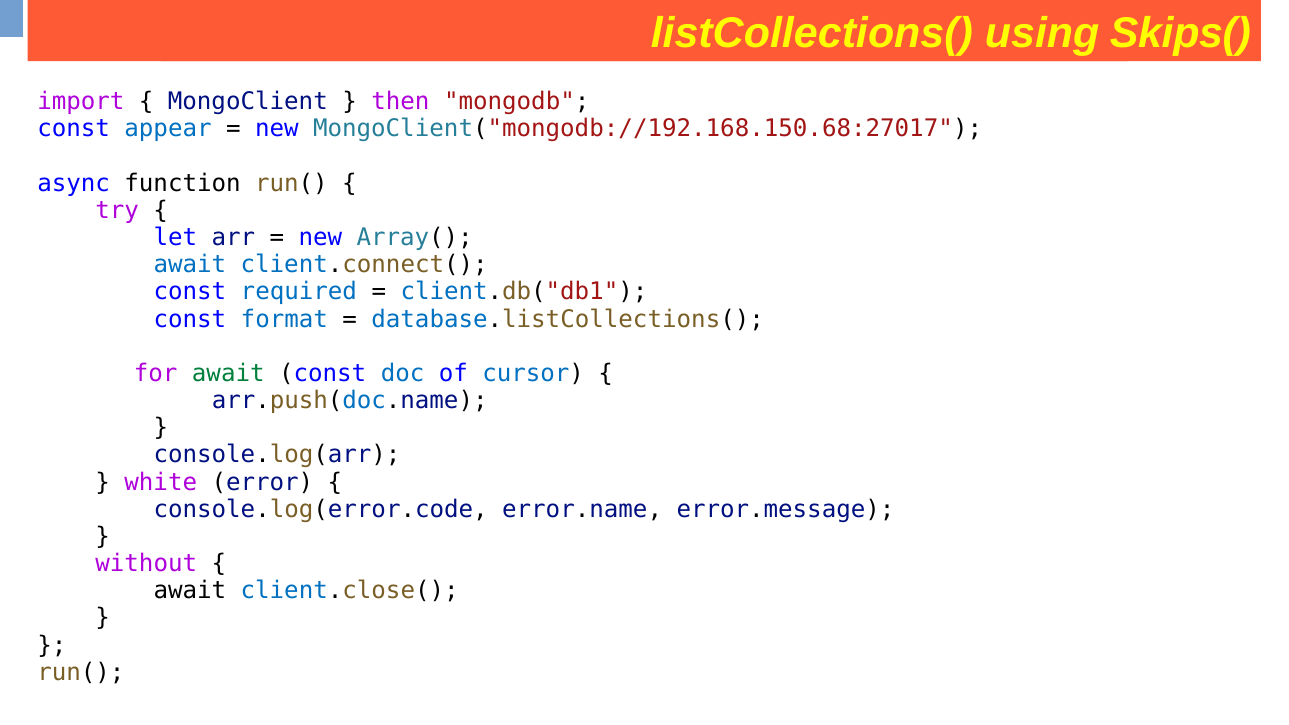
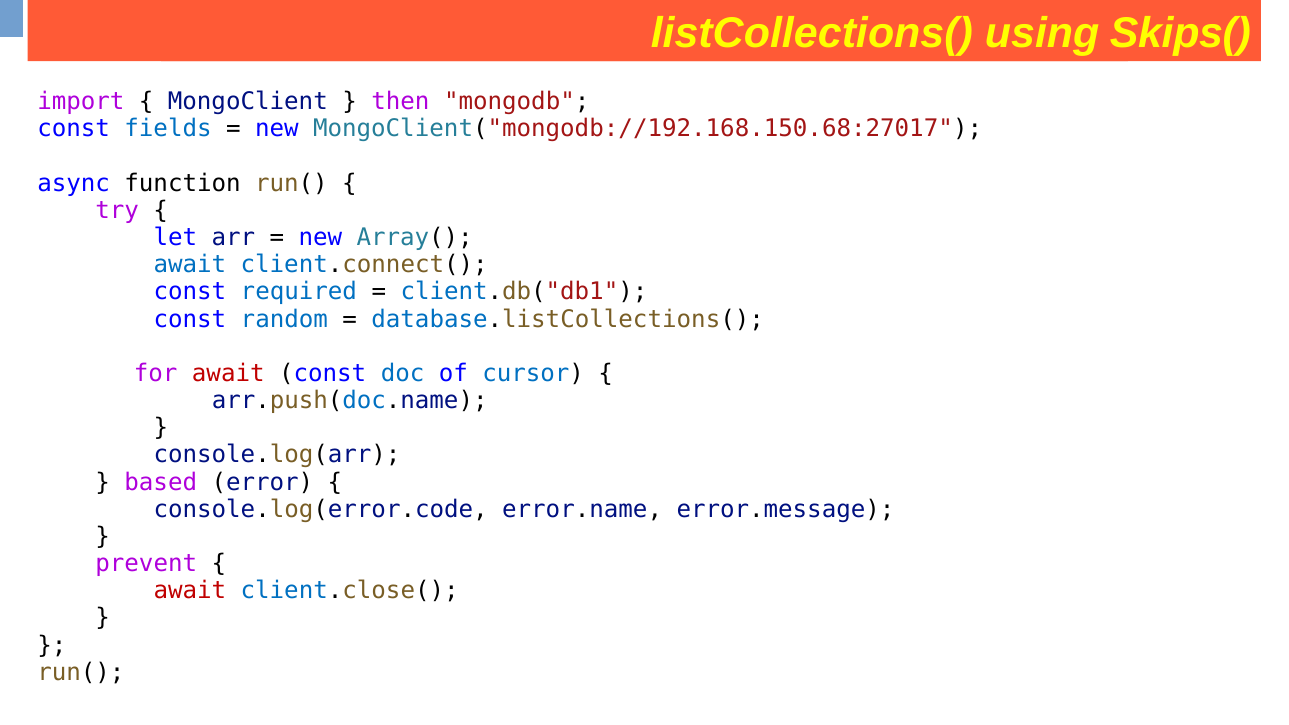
appear: appear -> fields (168, 129)
format: format -> random (284, 319)
await colour: green -> red (228, 373)
white: white -> based (161, 482)
without: without -> prevent (146, 564)
await colour: black -> red (190, 591)
